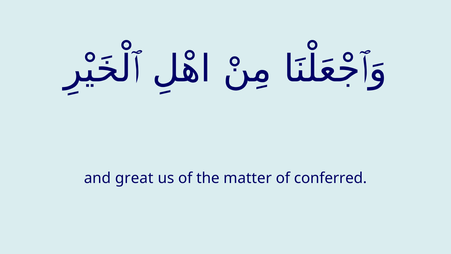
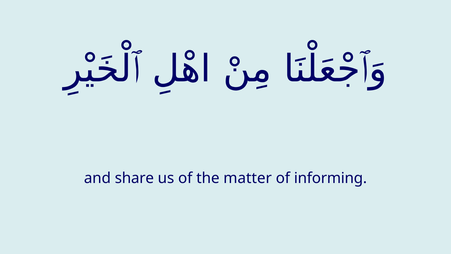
great: great -> share (134, 178)
conferred: conferred -> informing (330, 178)
